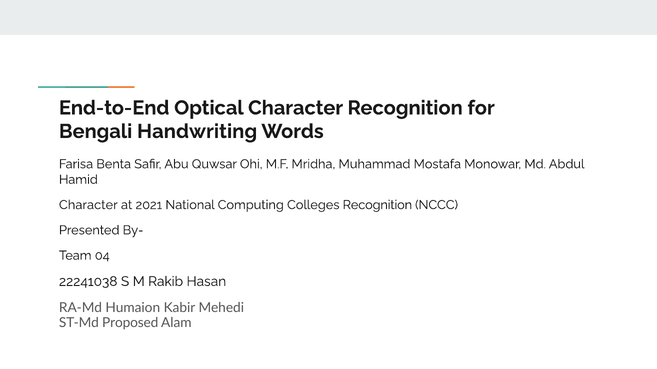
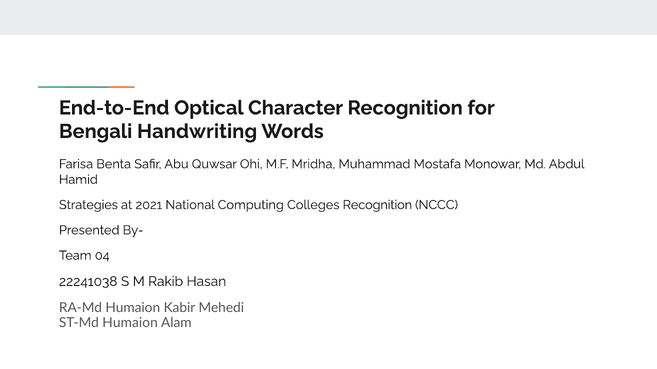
Character: Character -> Strategies (88, 205)
ST-Md Proposed: Proposed -> Humaion (130, 323)
